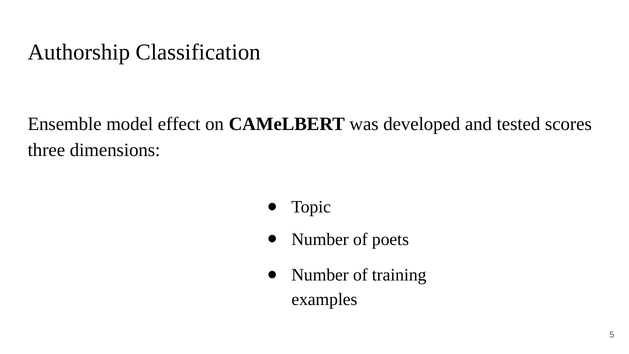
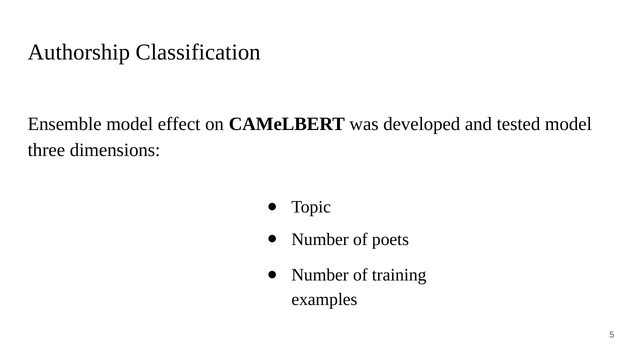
tested scores: scores -> model (568, 124)
